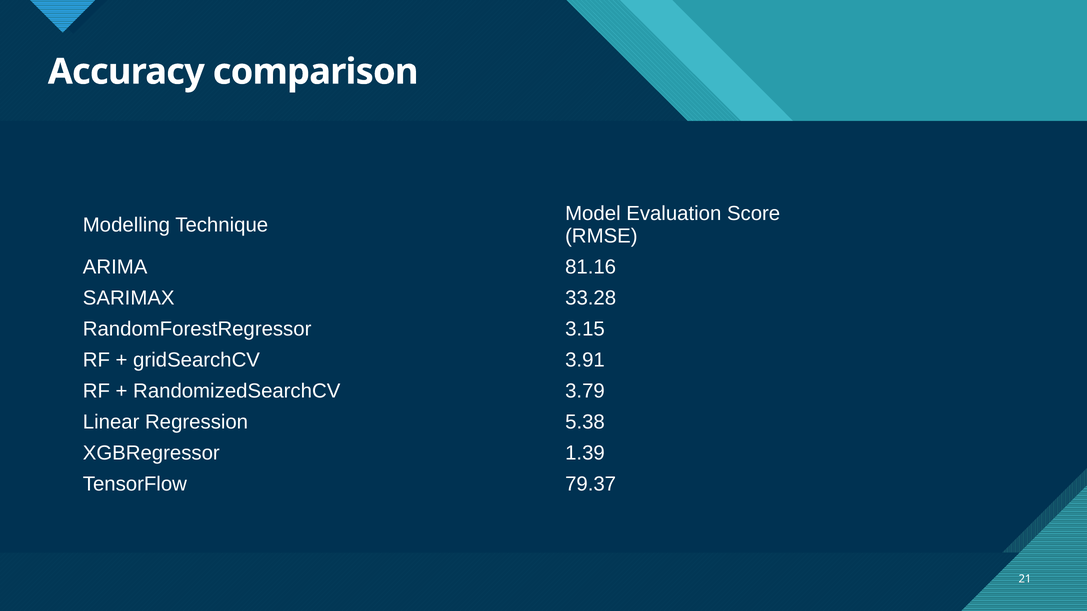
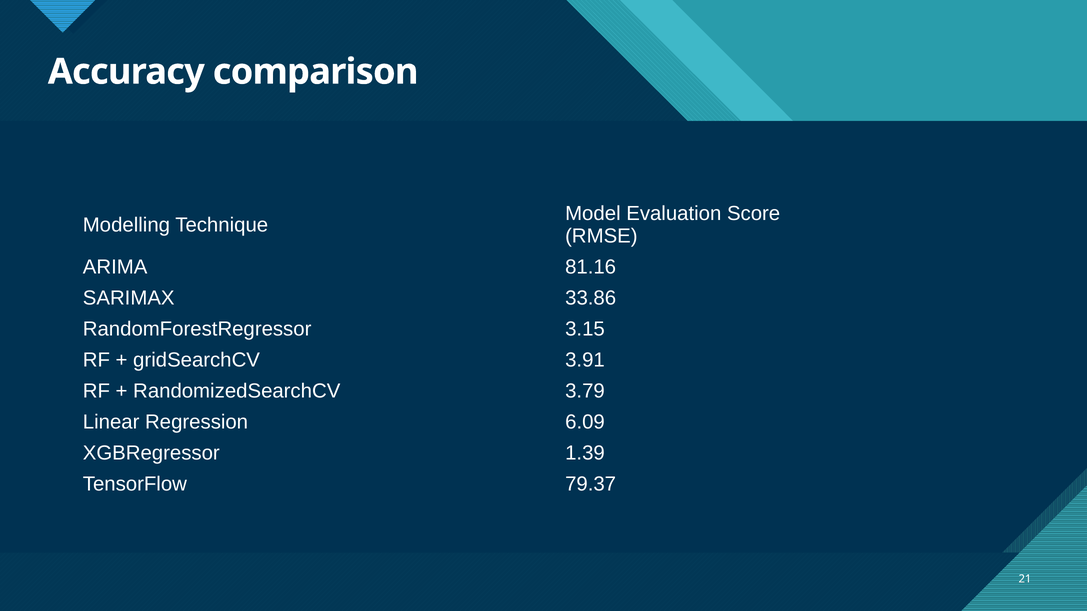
33.28: 33.28 -> 33.86 (591, 298)
5.38: 5.38 -> 6.09 (585, 422)
